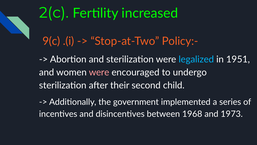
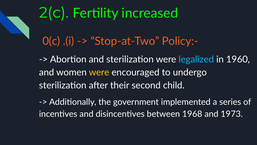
9(c: 9(c -> 0(c (51, 41)
1951: 1951 -> 1960 (238, 59)
were colour: pink -> yellow (99, 72)
